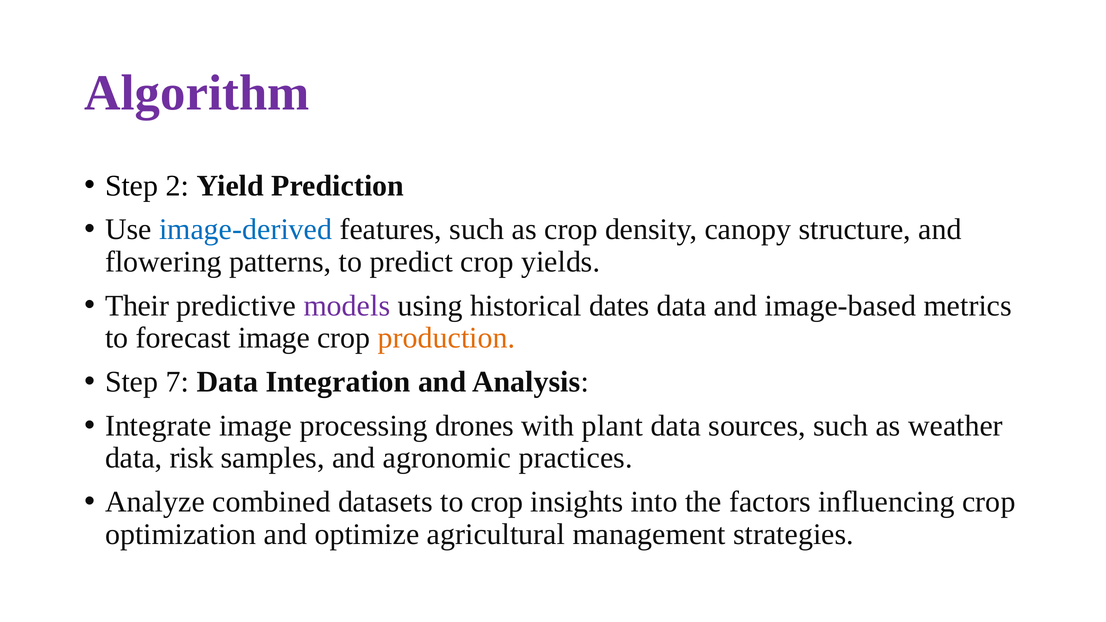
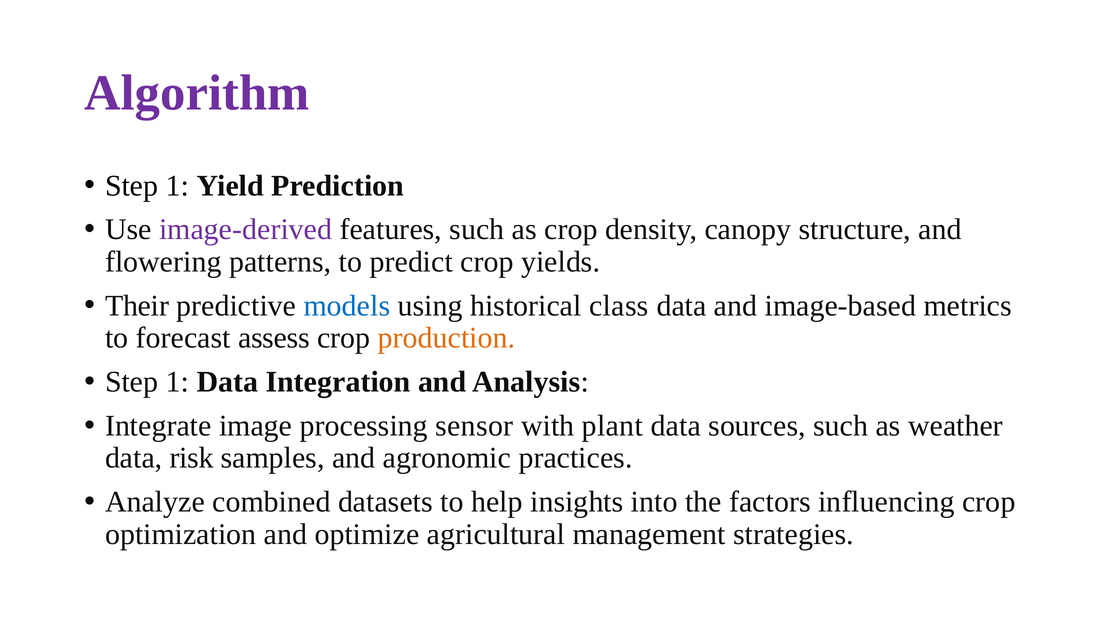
2: 2 -> 1 (177, 186)
image-derived colour: blue -> purple (246, 230)
models colour: purple -> blue (347, 306)
dates: dates -> class (619, 306)
forecast image: image -> assess (274, 338)
7: 7 -> 1 (177, 382)
drones: drones -> sensor (474, 426)
to crop: crop -> help (497, 502)
